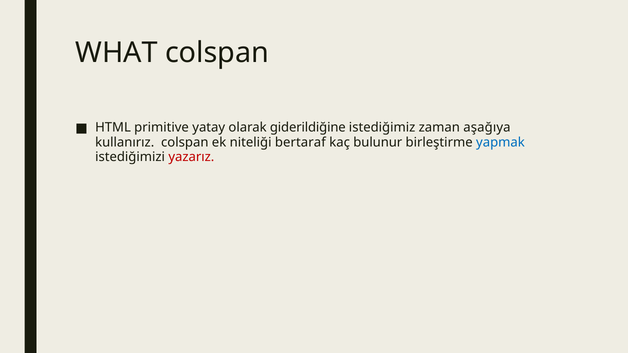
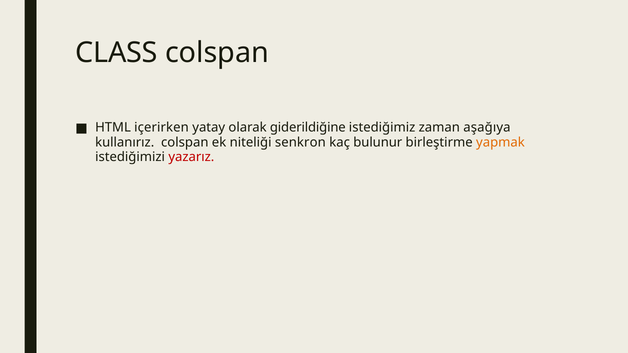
WHAT: WHAT -> CLASS (117, 53)
primitive: primitive -> içerirken (162, 128)
bertaraf: bertaraf -> senkron (300, 142)
yapmak colour: blue -> orange (500, 142)
